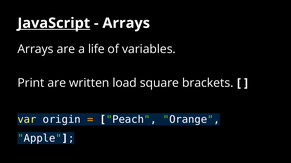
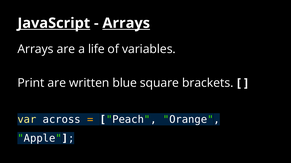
Arrays underline: none -> present (126, 23)
load: load -> blue (125, 83)
origin: origin -> across (62, 120)
